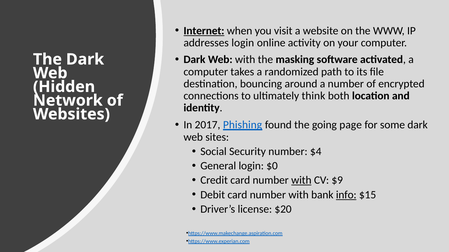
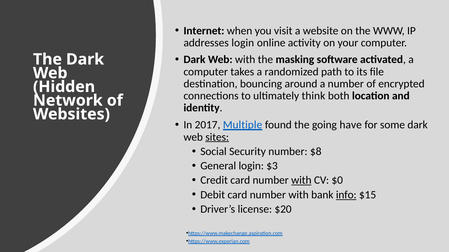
Internet underline: present -> none (204, 31)
Phishing: Phishing -> Multiple (243, 125)
page: page -> have (351, 125)
sites underline: none -> present (217, 137)
$4: $4 -> $8 (316, 152)
$0: $0 -> $3 (272, 166)
$9: $9 -> $0 (337, 181)
